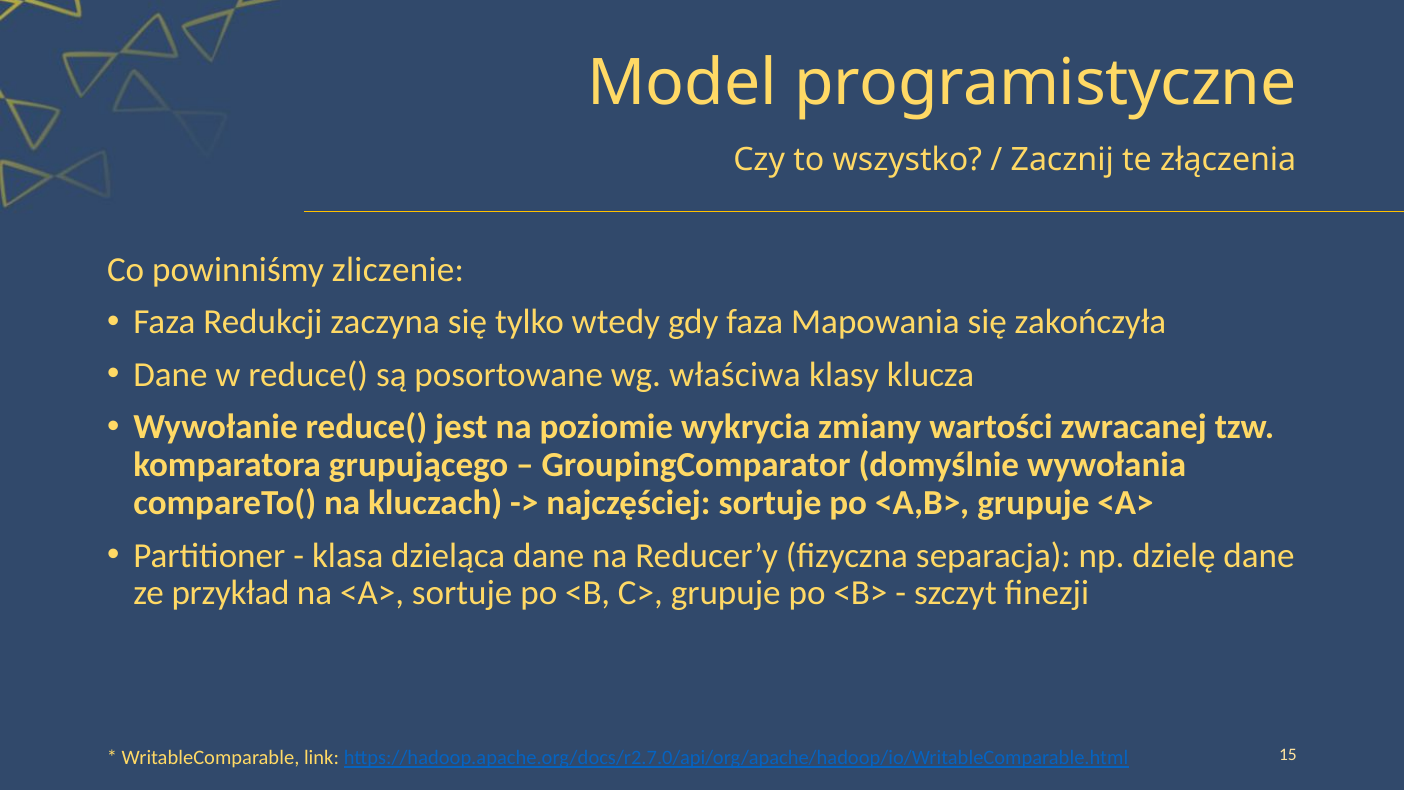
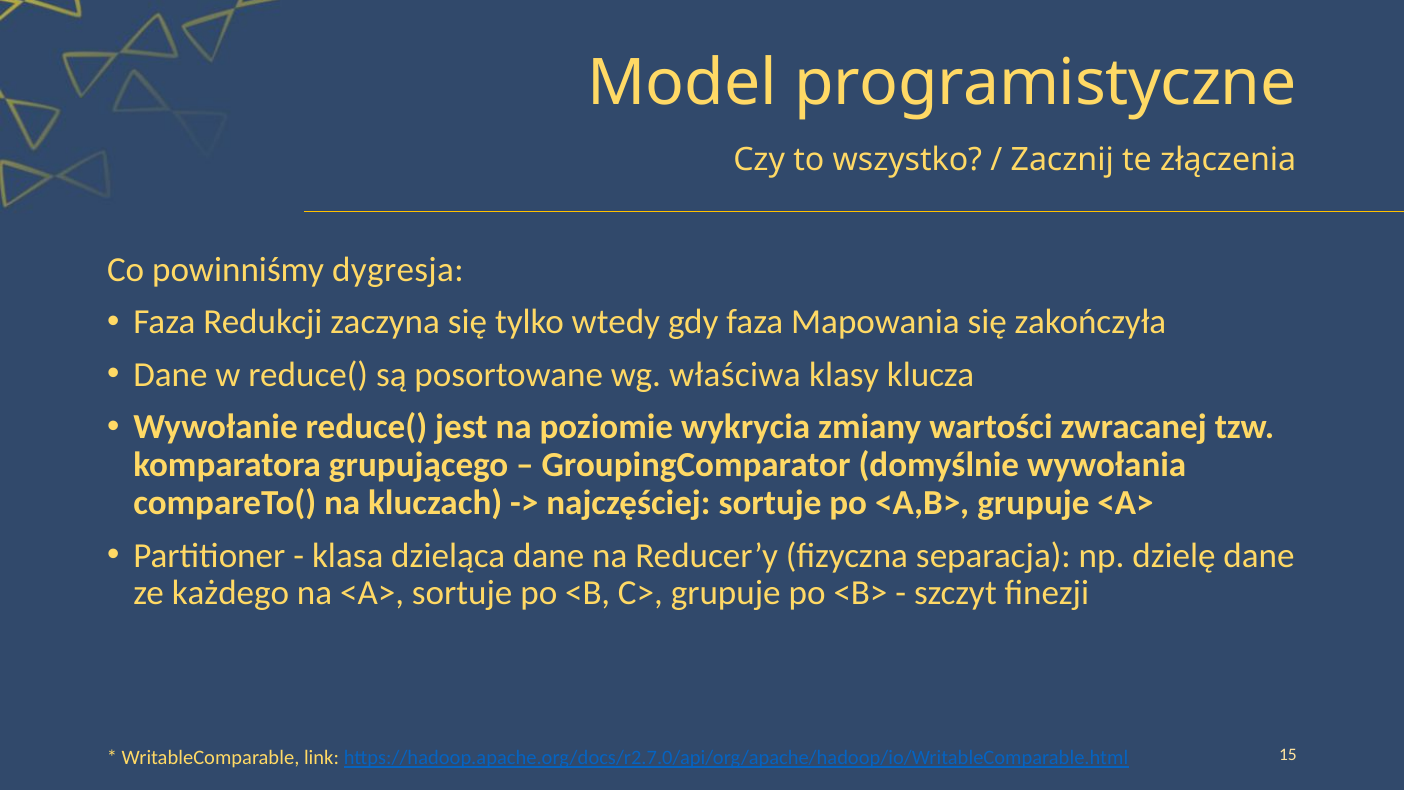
zliczenie: zliczenie -> dygresja (398, 269)
przykład: przykład -> każdego (230, 593)
